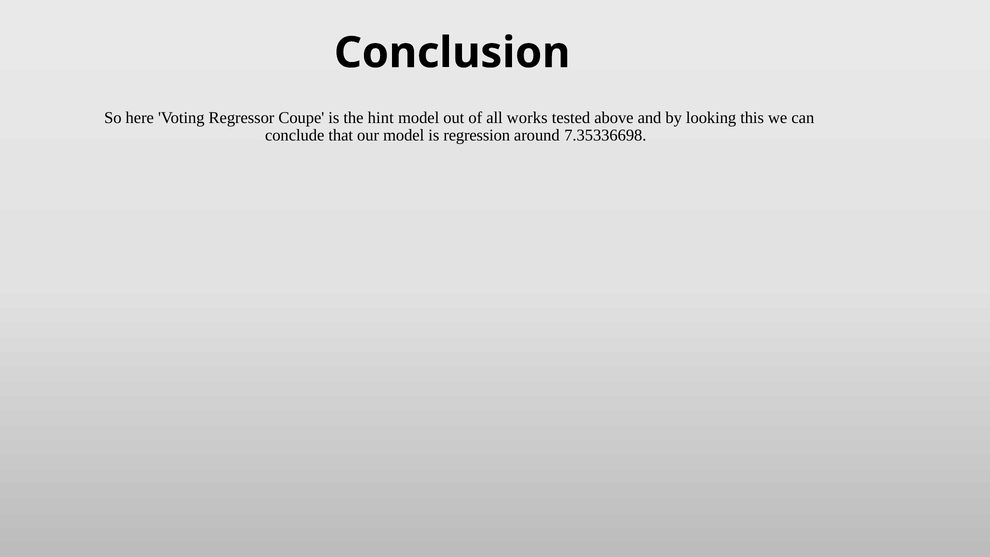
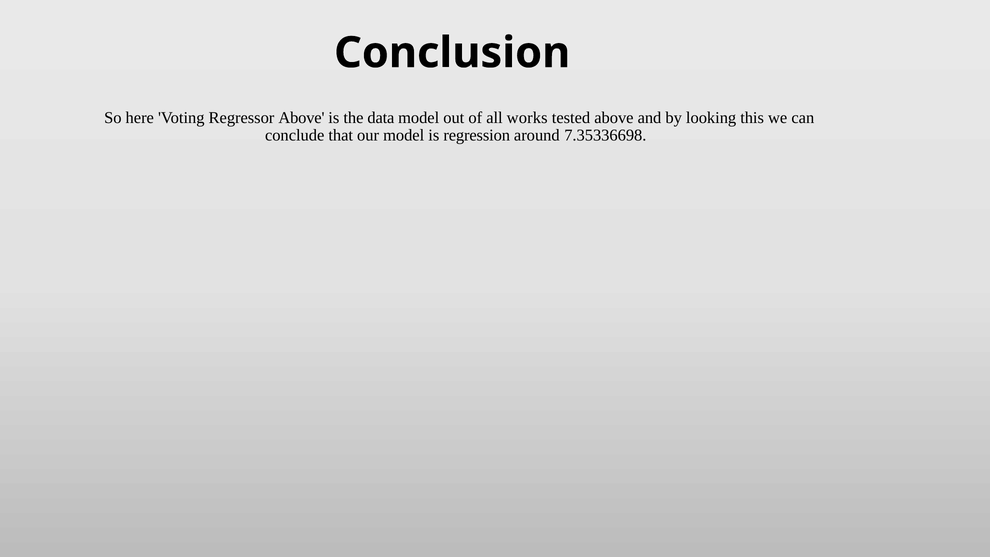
Regressor Coupe: Coupe -> Above (301, 118)
hint: hint -> data (381, 118)
